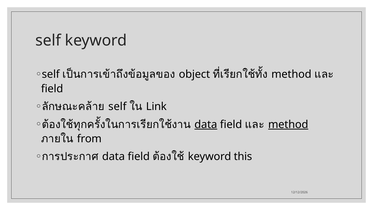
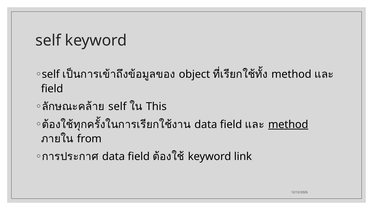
Link: Link -> This (156, 106)
data underline: present -> none (206, 124)
this: this -> link (243, 156)
